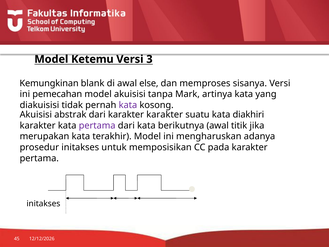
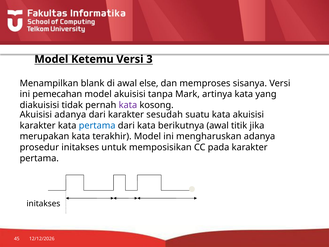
Kemungkinan: Kemungkinan -> Menampilkan (49, 83)
Akuisisi abstrak: abstrak -> adanya (70, 114)
karakter karakter: karakter -> sesudah (165, 114)
kata diakhiri: diakhiri -> akuisisi (248, 114)
pertama colour: purple -> blue (97, 125)
